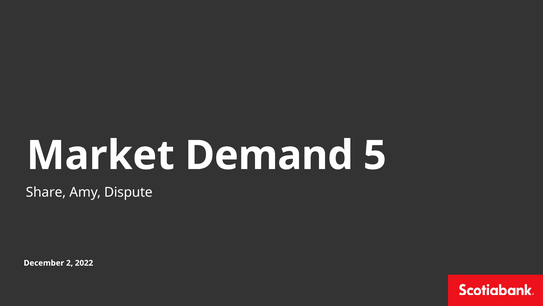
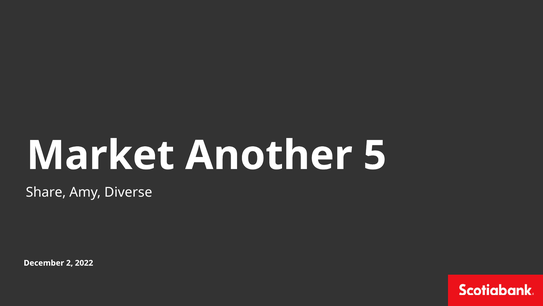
Demand: Demand -> Another (269, 155)
Dispute: Dispute -> Diverse (128, 192)
